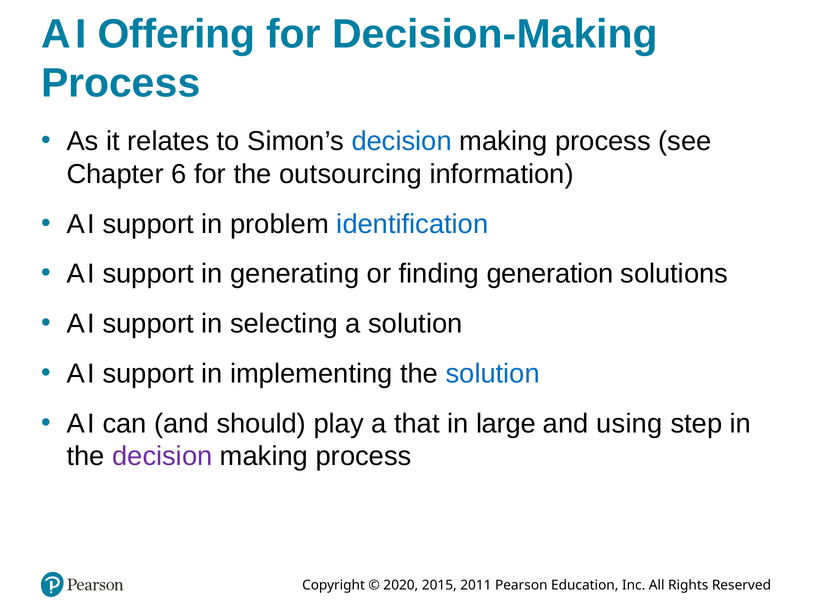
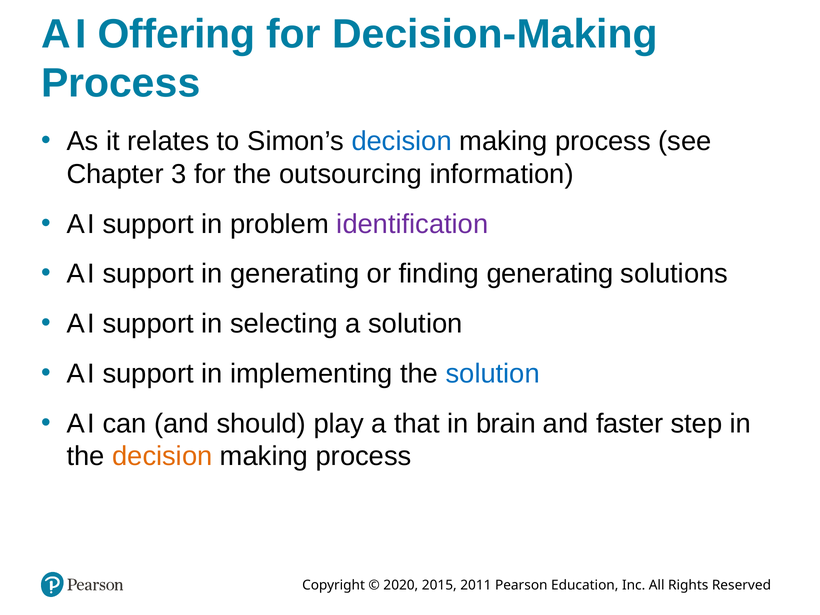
6: 6 -> 3 (179, 174)
identification colour: blue -> purple (412, 224)
finding generation: generation -> generating (550, 274)
large: large -> brain (506, 424)
using: using -> faster (630, 424)
decision colour: purple -> orange (162, 456)
